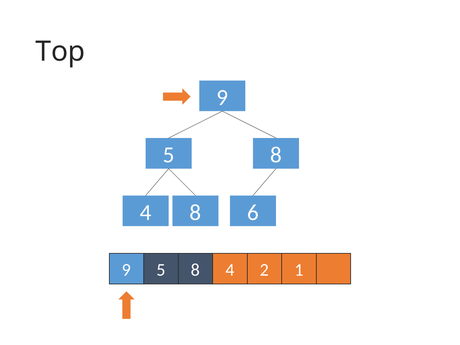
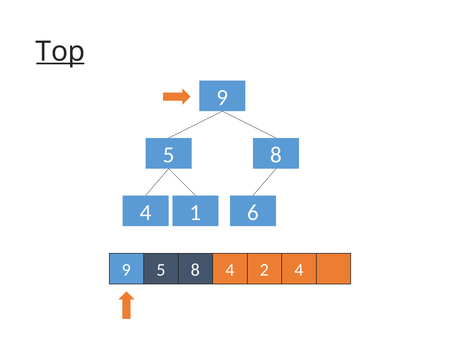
Top underline: none -> present (60, 52)
4 8: 8 -> 1 (195, 212)
2 1: 1 -> 4 (299, 270)
